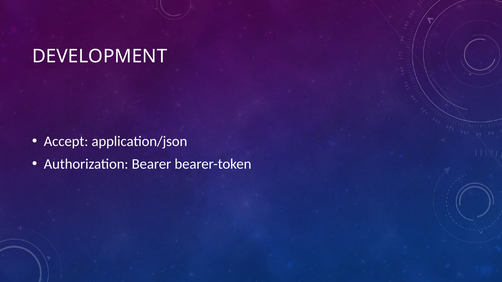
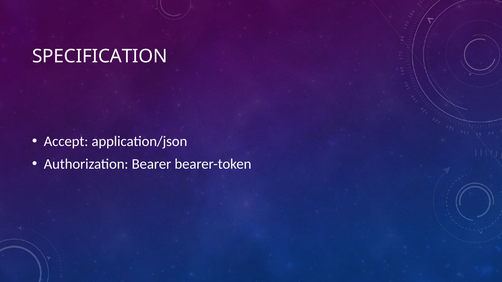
DEVELOPMENT: DEVELOPMENT -> SPECIFICATION (100, 56)
